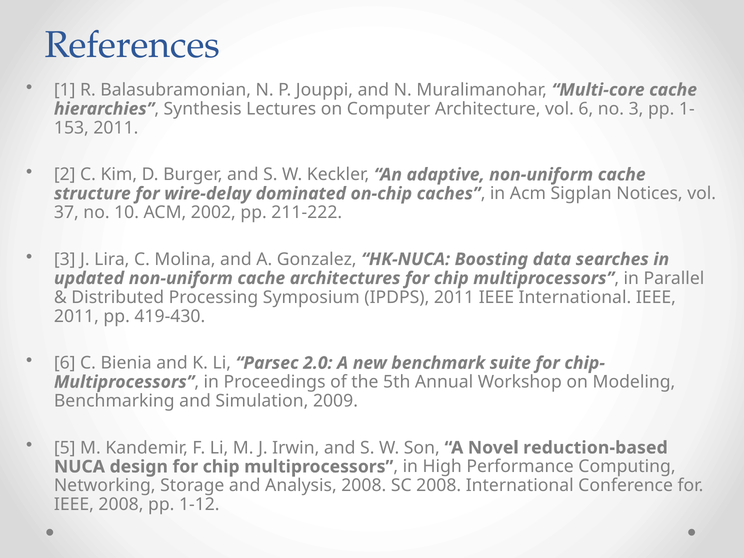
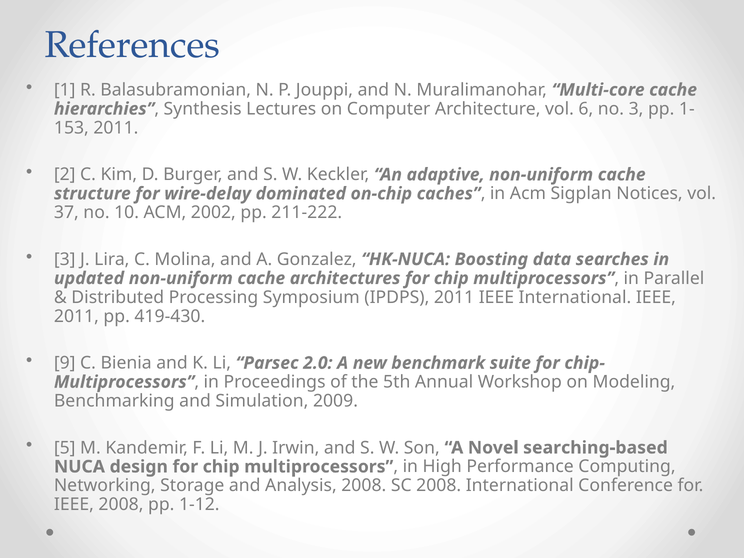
6: 6 -> 9 (65, 363)
reduction-based: reduction-based -> searching-based (595, 448)
